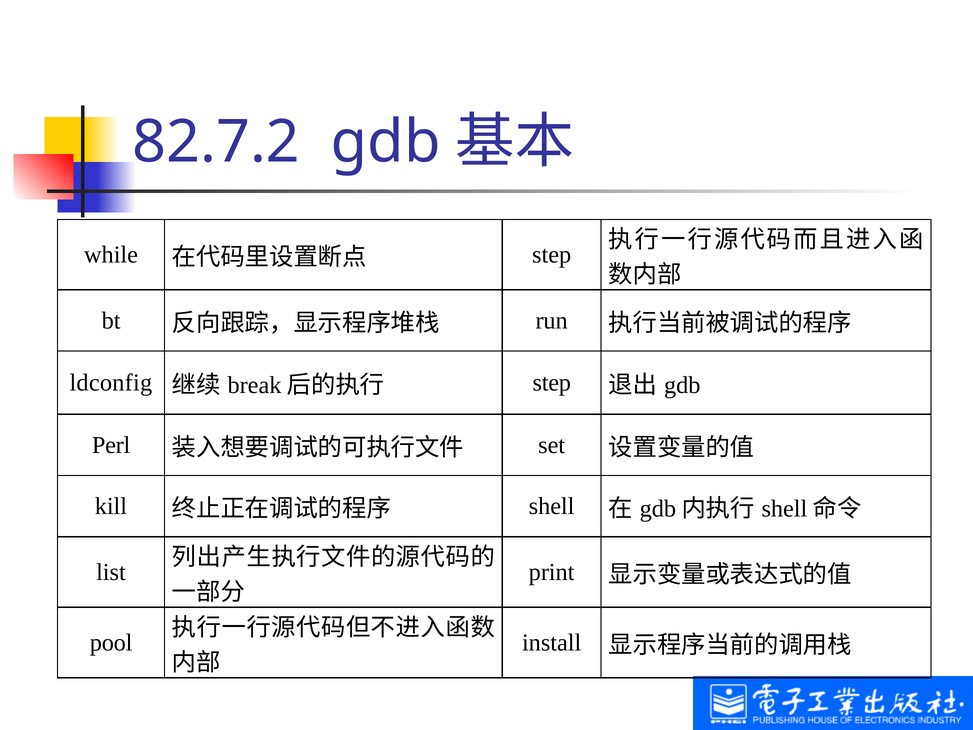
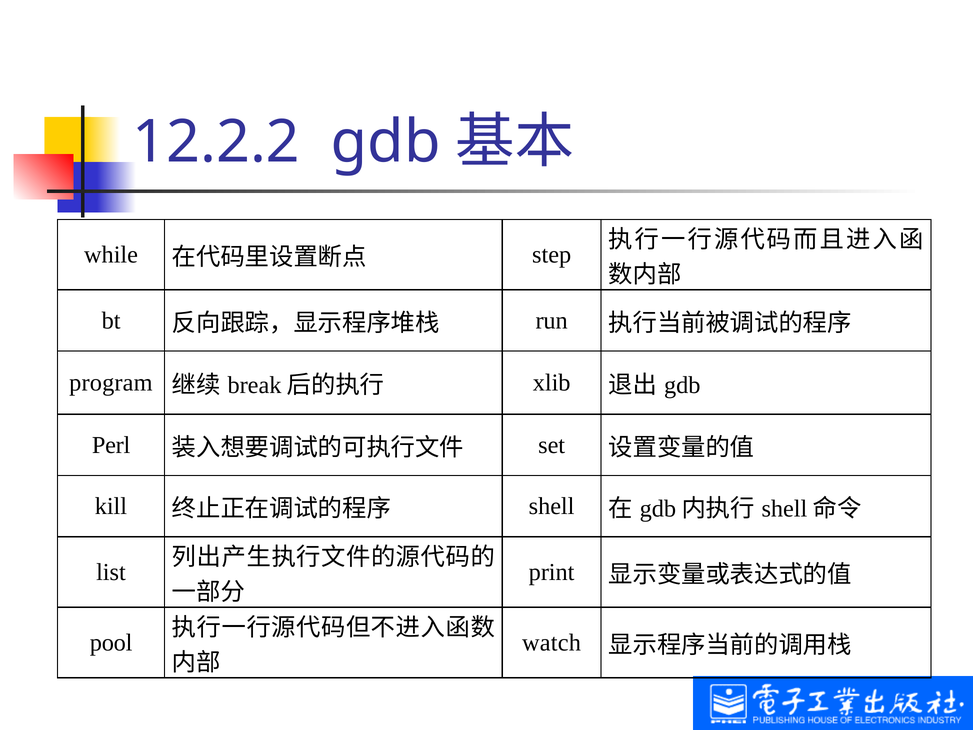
82.7.2: 82.7.2 -> 12.2.2 (216, 142)
ldconfig: ldconfig -> program (111, 383)
step: step -> xlib (552, 383)
install: install -> watch (552, 643)
